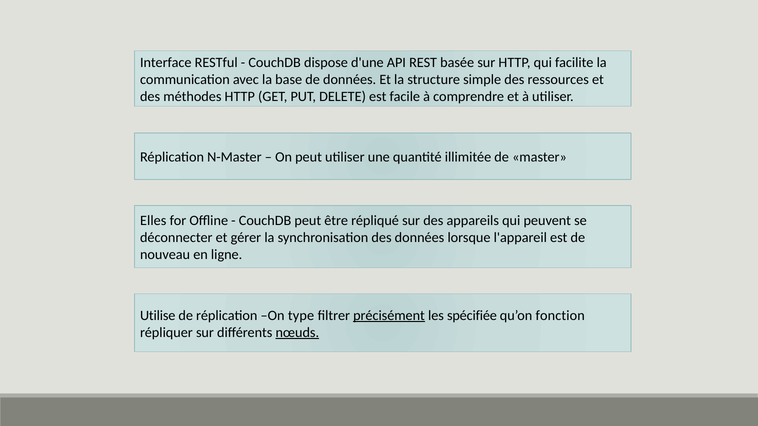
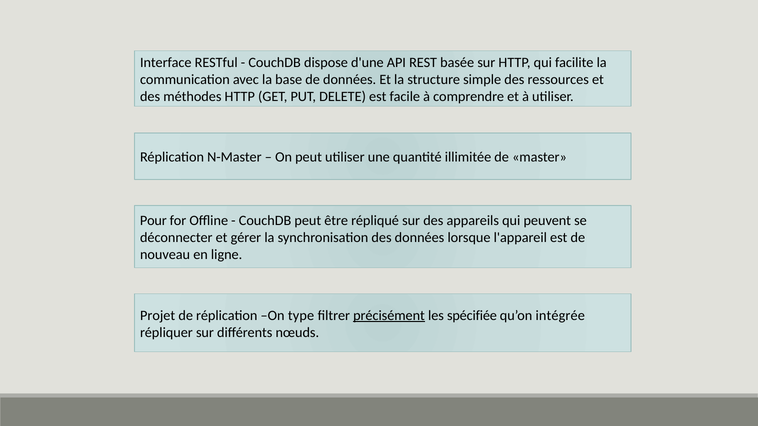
Elles: Elles -> Pour (153, 221)
Utilise: Utilise -> Projet (158, 316)
fonction: fonction -> intégrée (560, 316)
nœuds underline: present -> none (297, 333)
